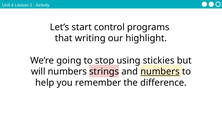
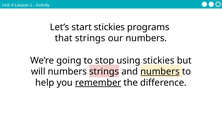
start control: control -> stickies (109, 27)
that writing: writing -> strings (90, 38)
our highlight: highlight -> numbers (146, 38)
remember underline: none -> present (98, 83)
